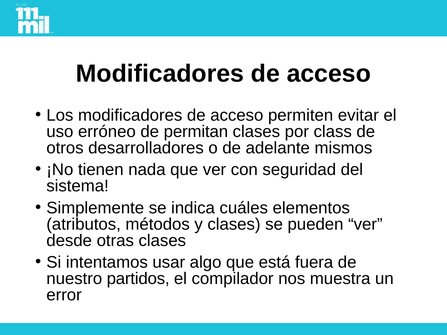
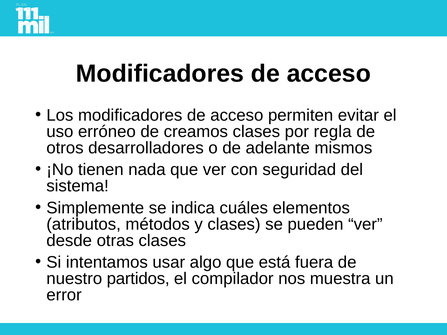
permitan: permitan -> creamos (196, 132)
class: class -> regla (333, 132)
